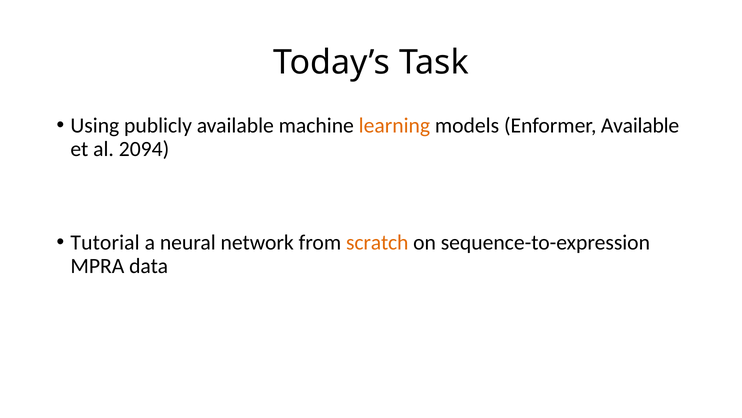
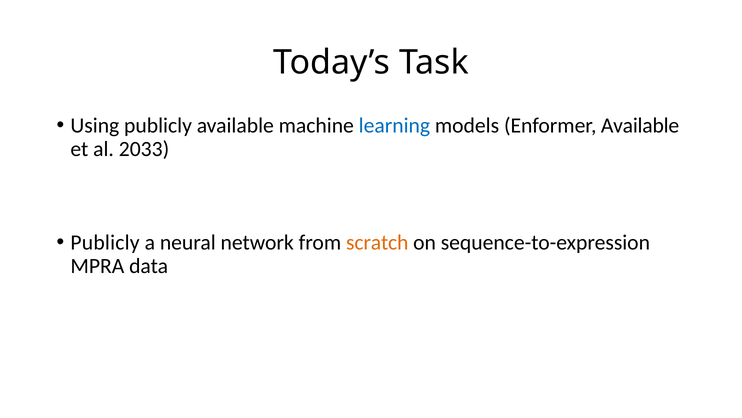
learning colour: orange -> blue (394, 125)
2094: 2094 -> 2033 (144, 149)
Tutorial: Tutorial -> Publicly (105, 242)
